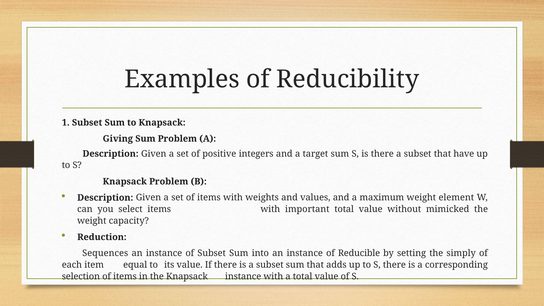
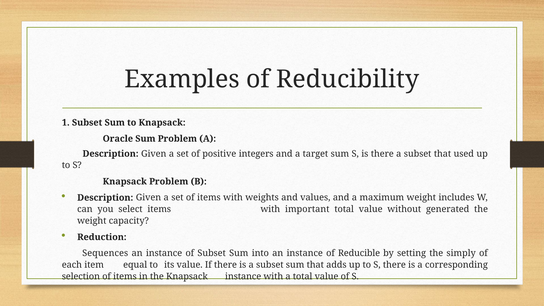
Giving: Giving -> Oracle (118, 139)
have: have -> used (464, 154)
element: element -> includes (456, 198)
mimicked: mimicked -> generated (448, 209)
